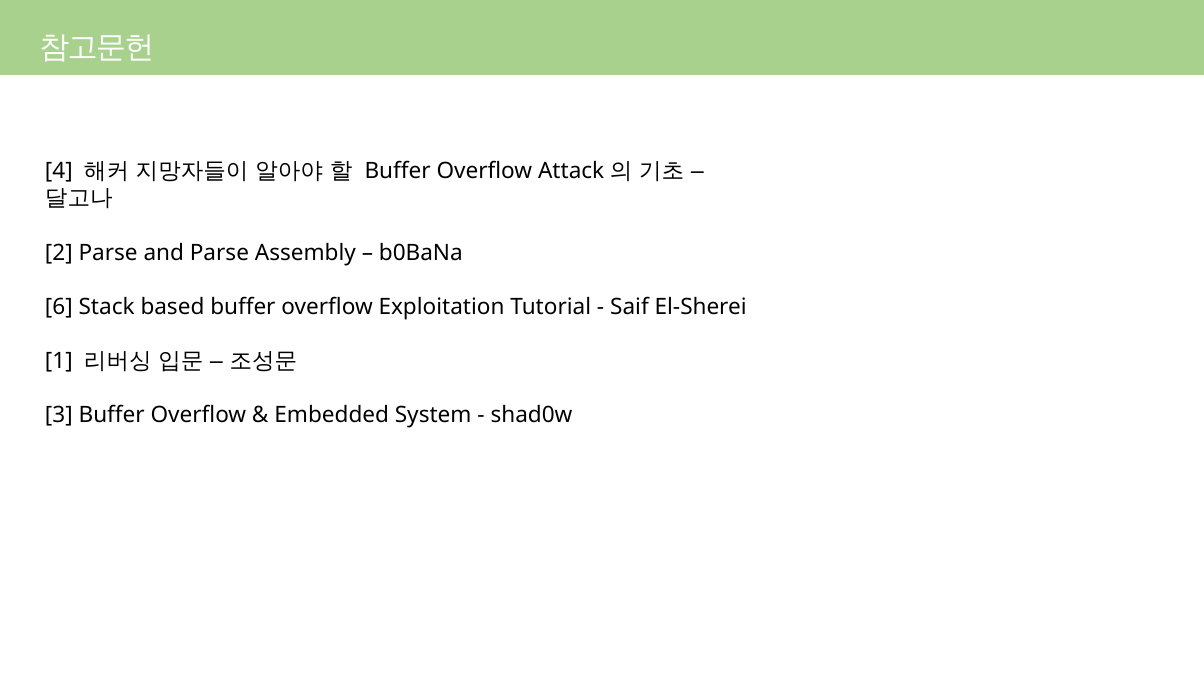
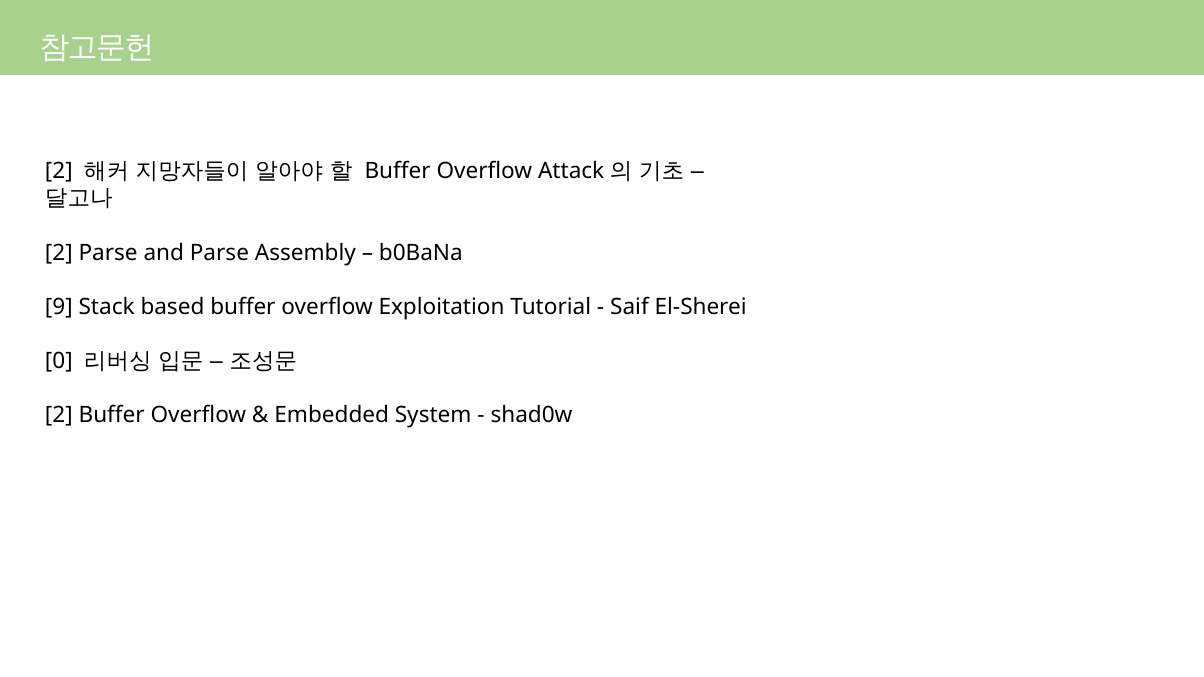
4: 4 -> 2 (59, 171)
6: 6 -> 9 (59, 307)
1: 1 -> 0 (59, 361)
3: 3 -> 2 (59, 415)
